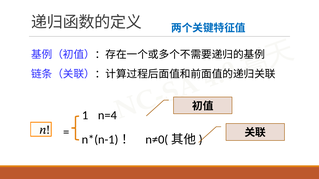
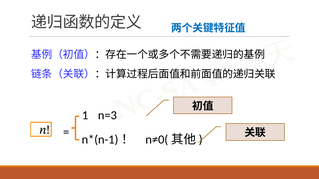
n=4: n=4 -> n=3 (107, 115)
